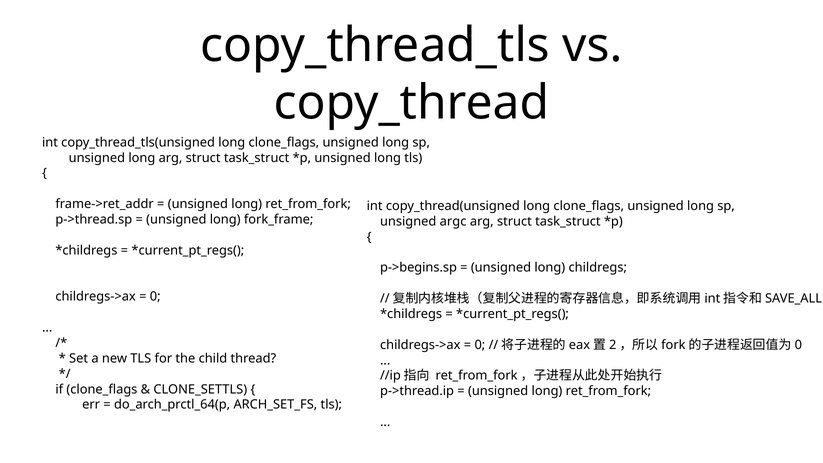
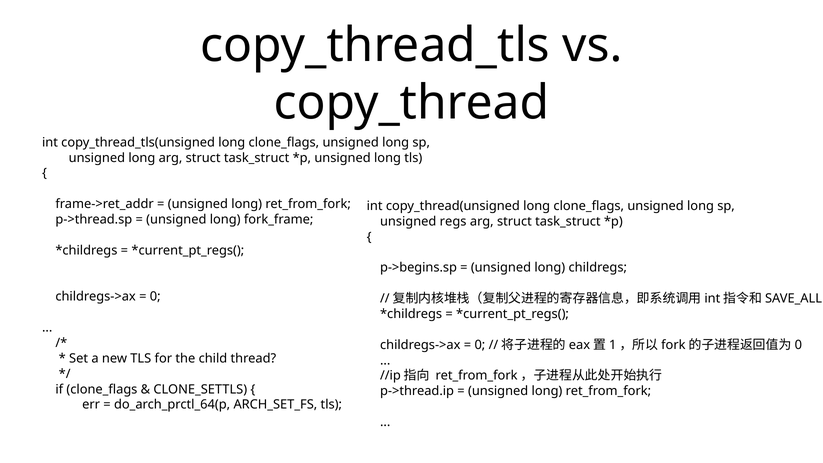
argc: argc -> regs (453, 221)
2: 2 -> 1 (613, 345)
